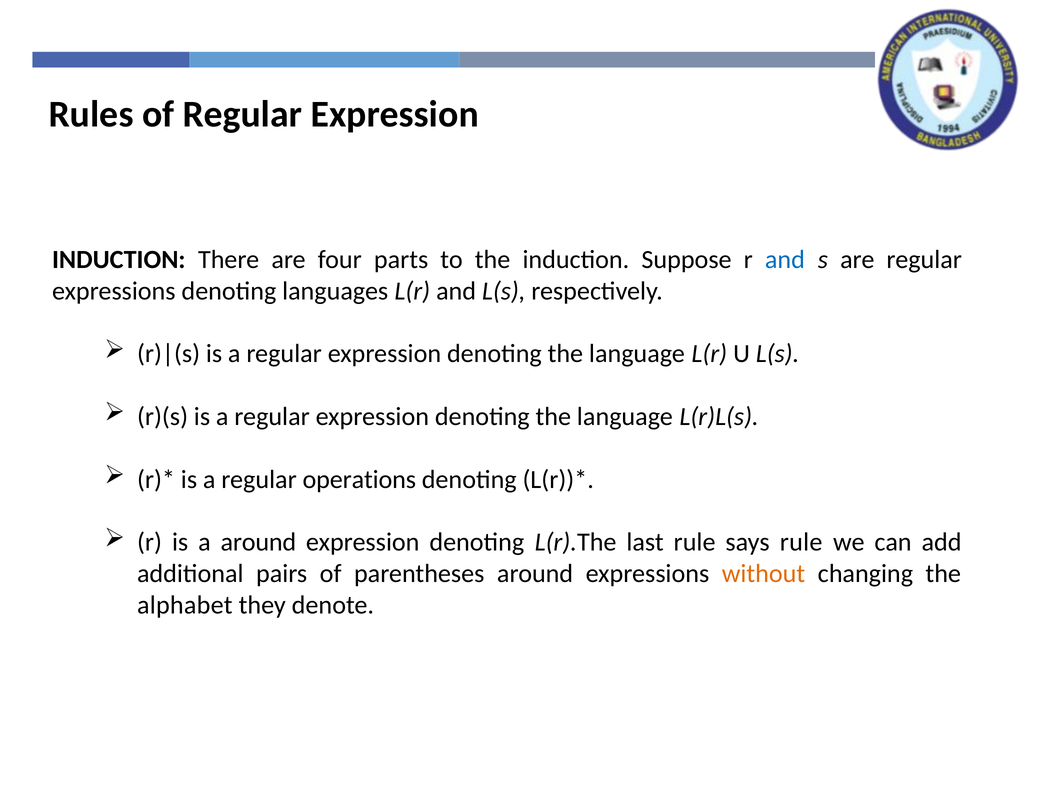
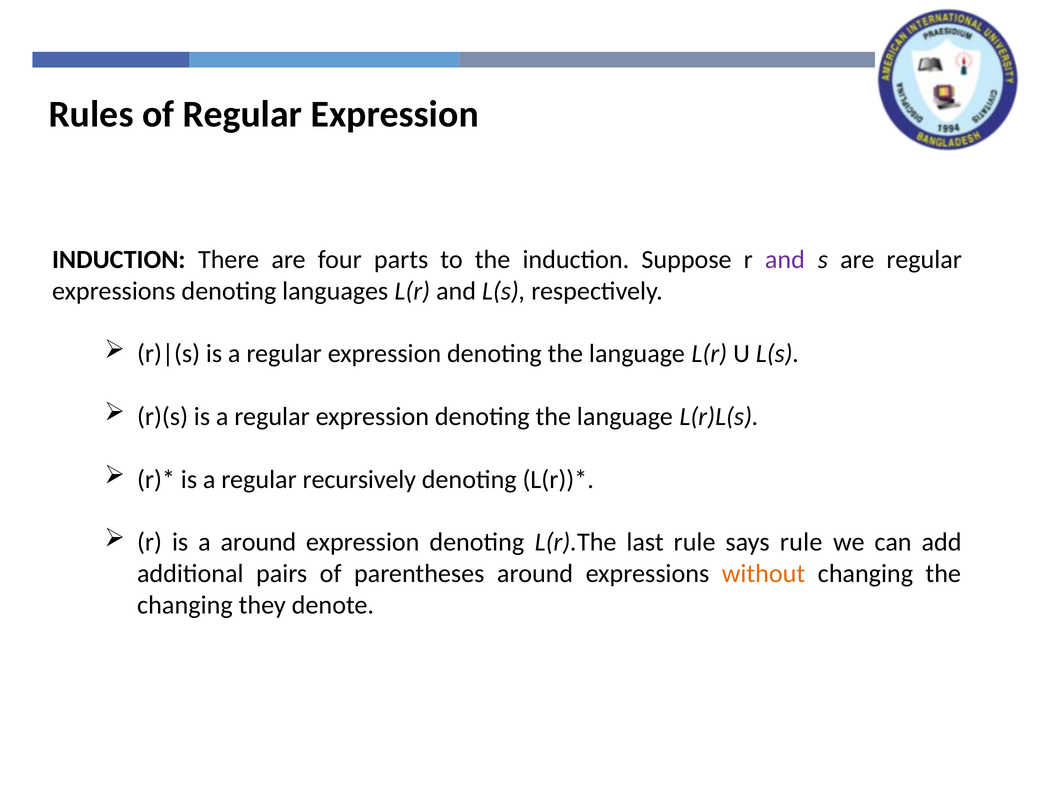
and colour: blue -> purple (785, 259)
operations: operations -> recursively (359, 479)
alphabet: alphabet -> changing (185, 605)
